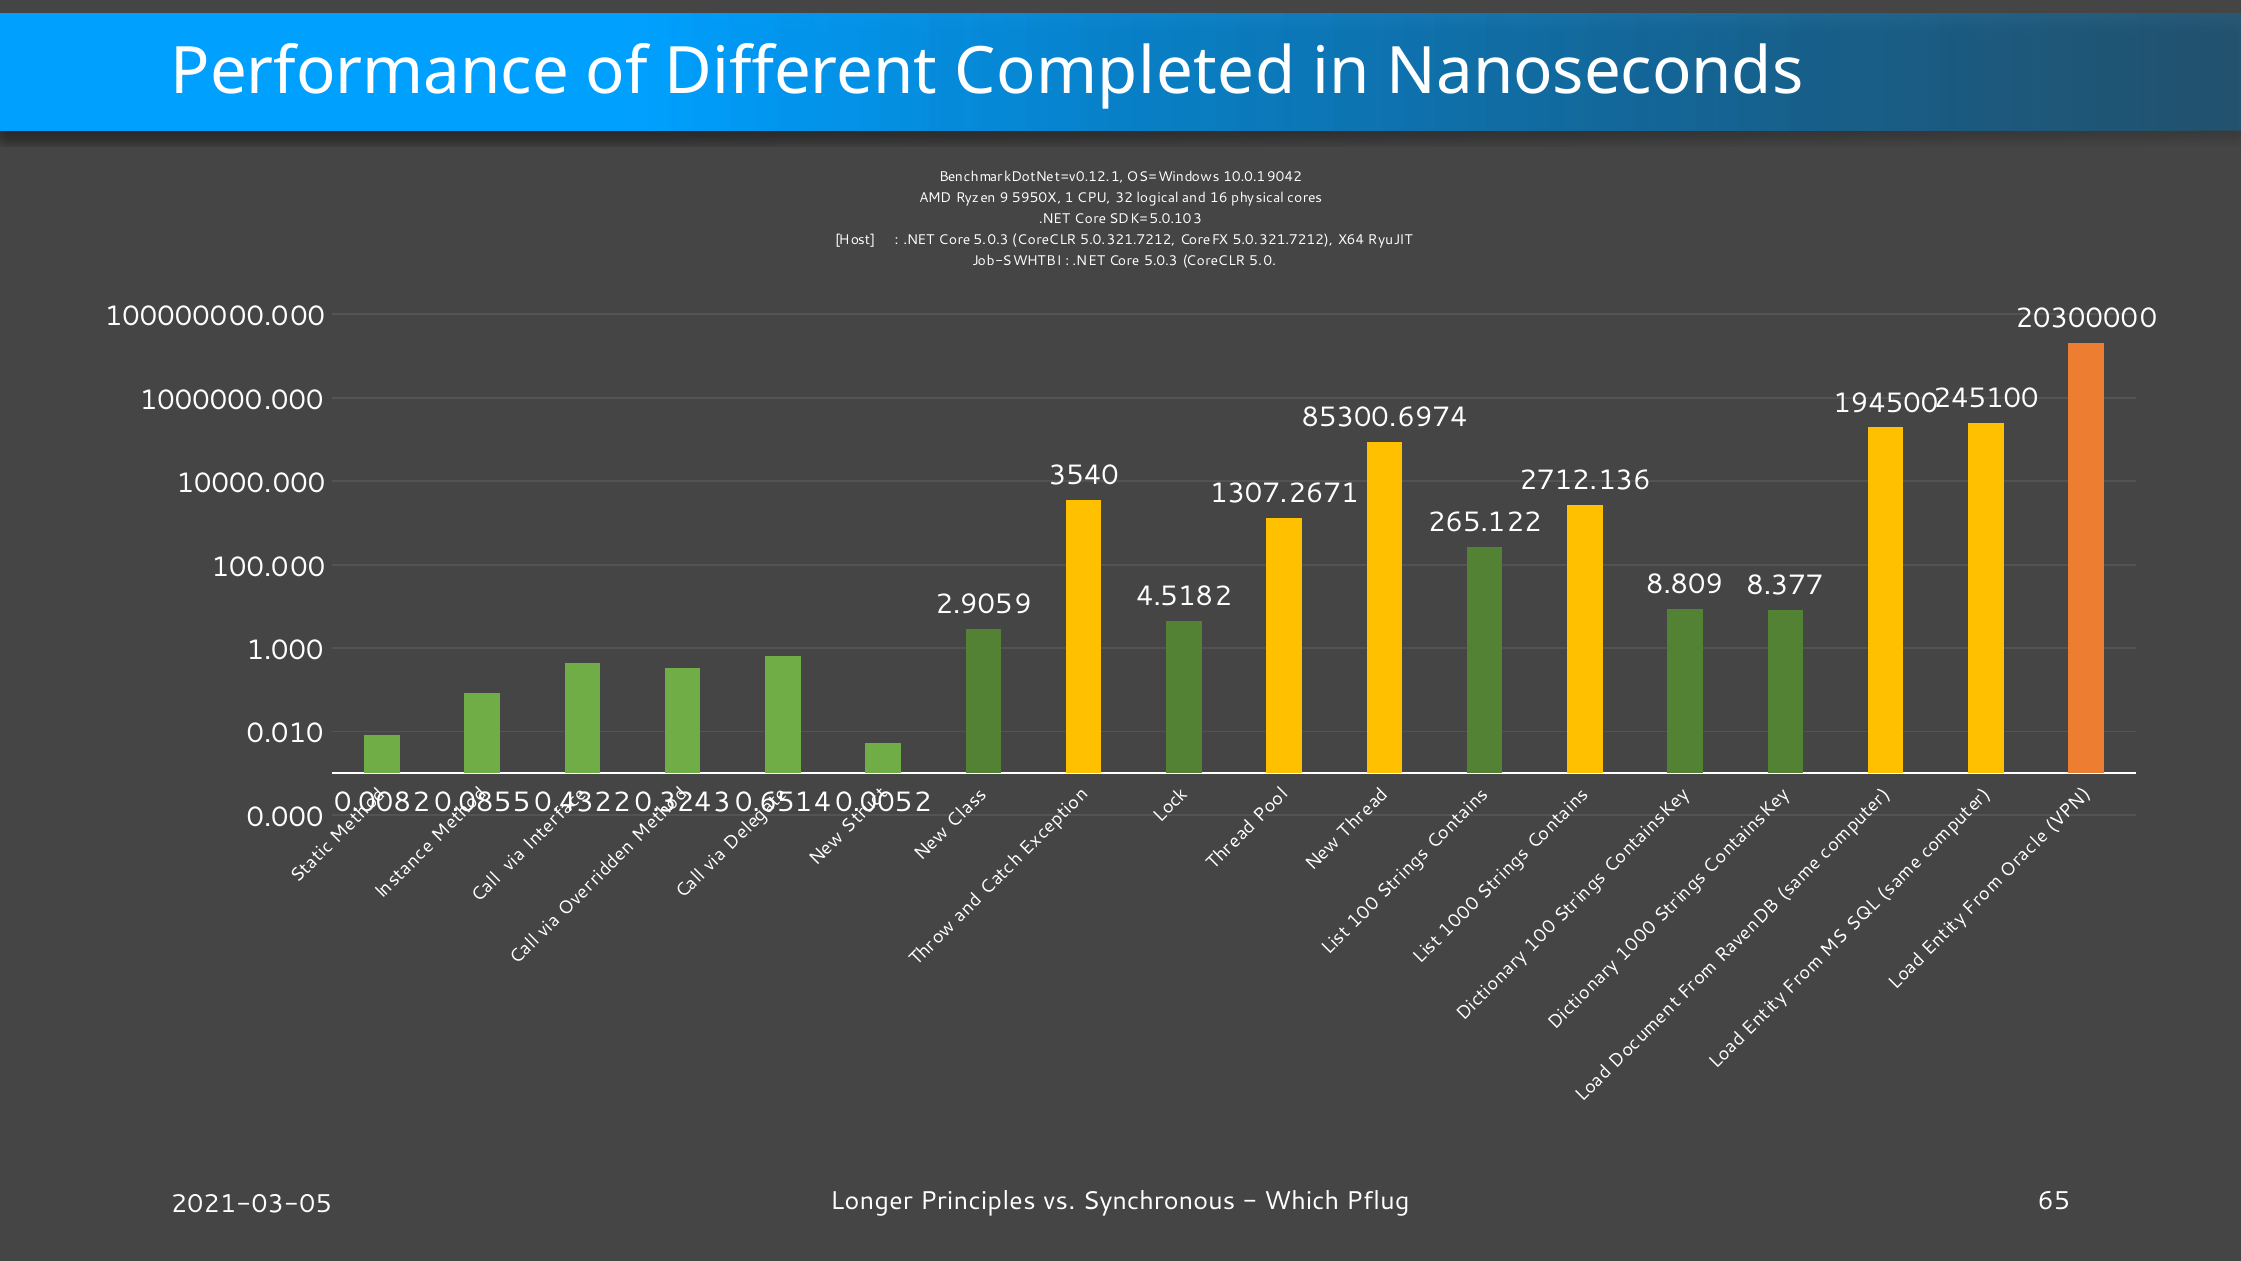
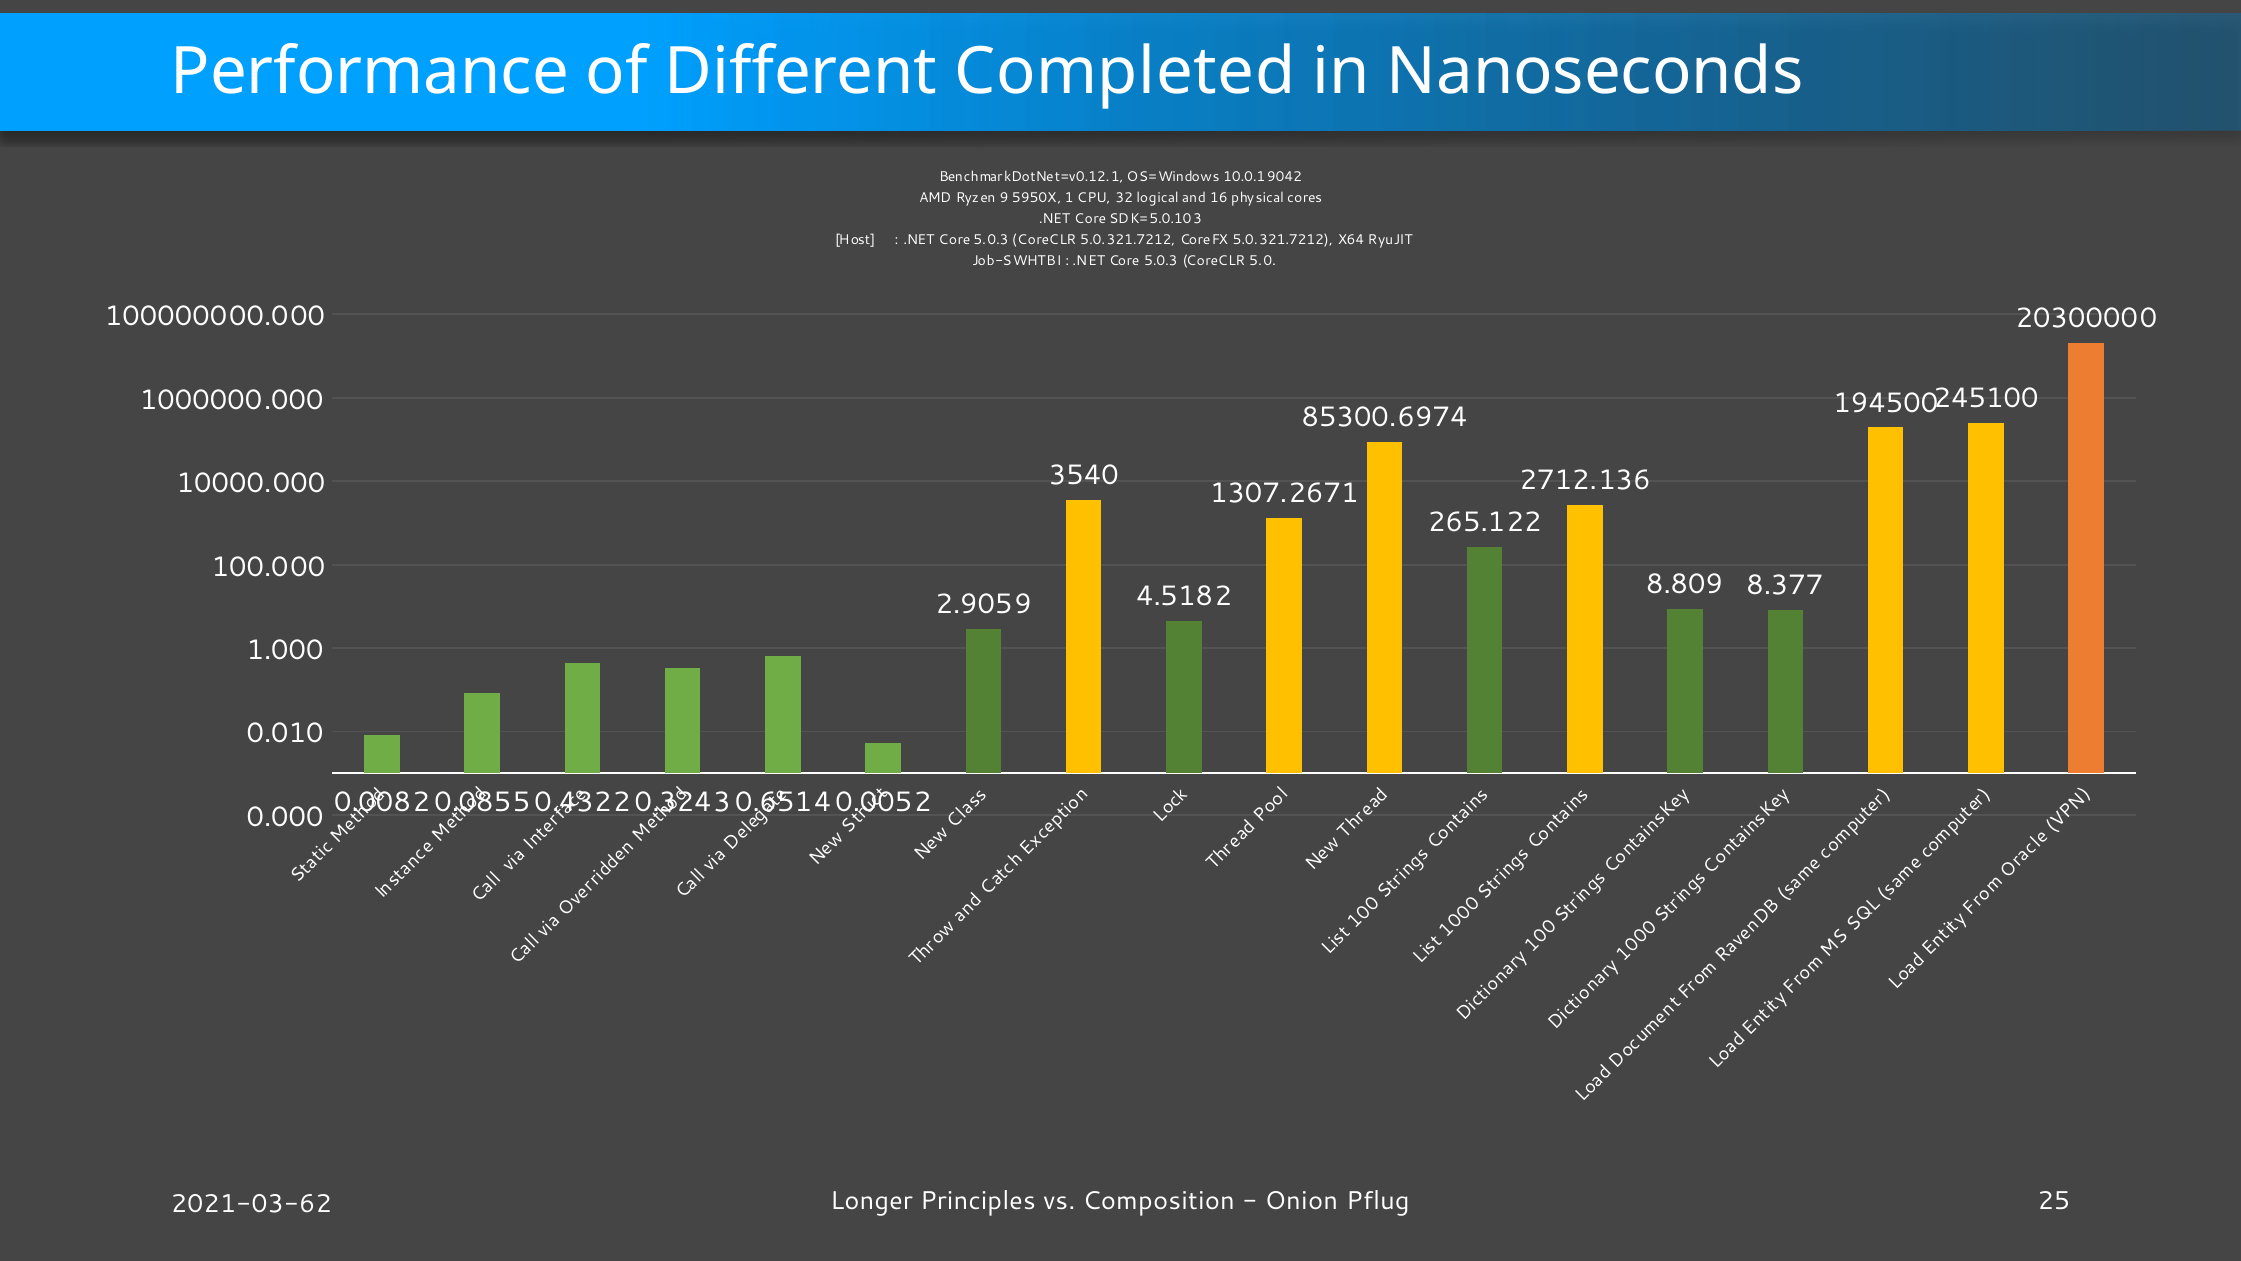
Synchronous: Synchronous -> Composition (1159, 1201)
Which: Which -> Onion (1301, 1201)
65: 65 -> 25 (2054, 1201)
2021-03-05: 2021-03-05 -> 2021-03-62 (251, 1204)
